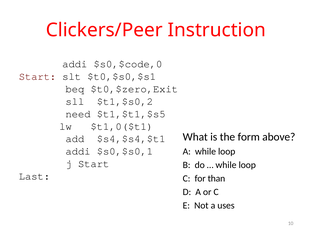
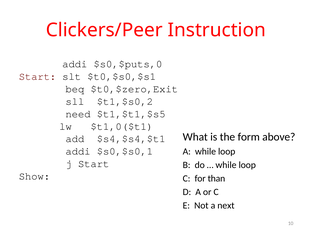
$s0,$code,0: $s0,$code,0 -> $s0,$puts,0 (128, 64)
Last: Last -> Show (34, 176)
uses: uses -> next (226, 205)
